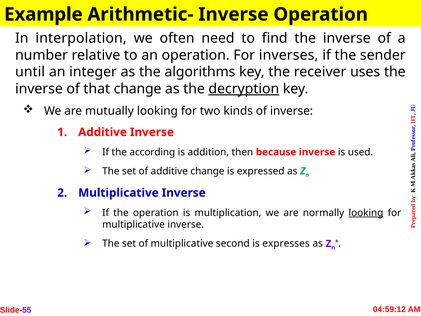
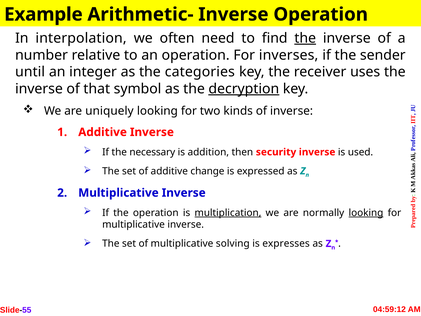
the underline: none -> present (305, 38)
algorithms: algorithms -> categories (200, 72)
that change: change -> symbol (138, 89)
mutually: mutually -> uniquely (109, 111)
according: according -> necessary (152, 152)
because: because -> security (276, 152)
multiplication underline: none -> present (228, 213)
second: second -> solving (233, 243)
